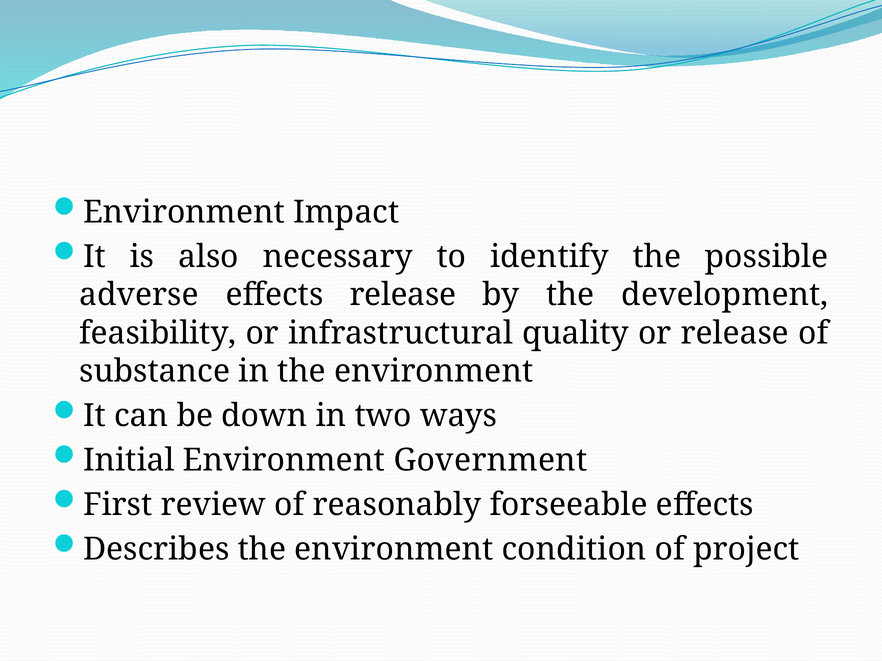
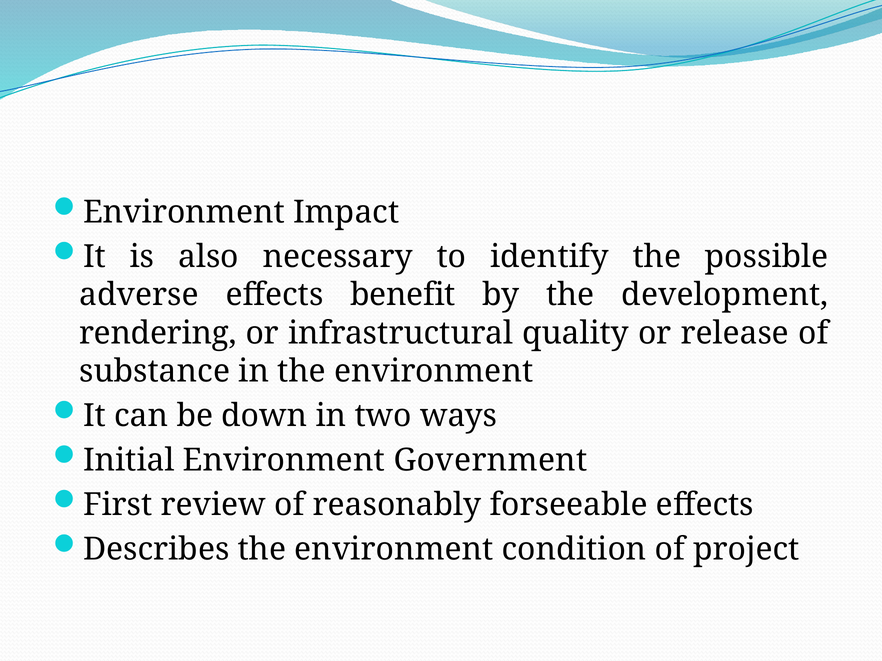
effects release: release -> benefit (403, 295)
feasibility: feasibility -> rendering (158, 333)
